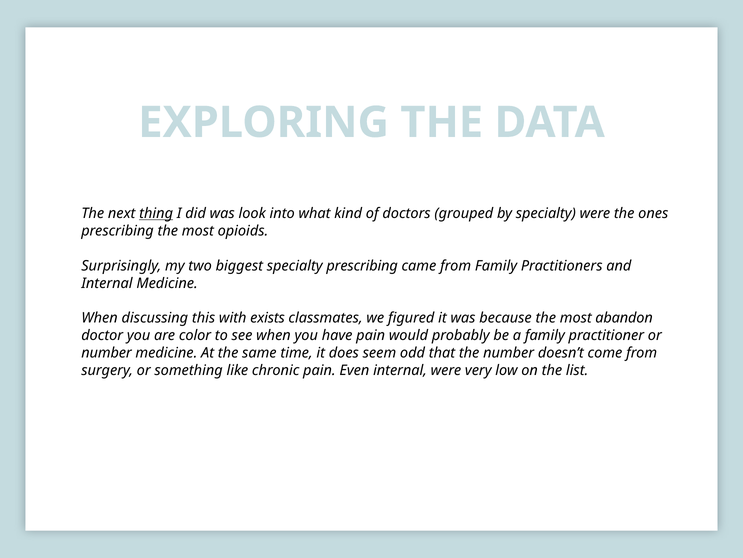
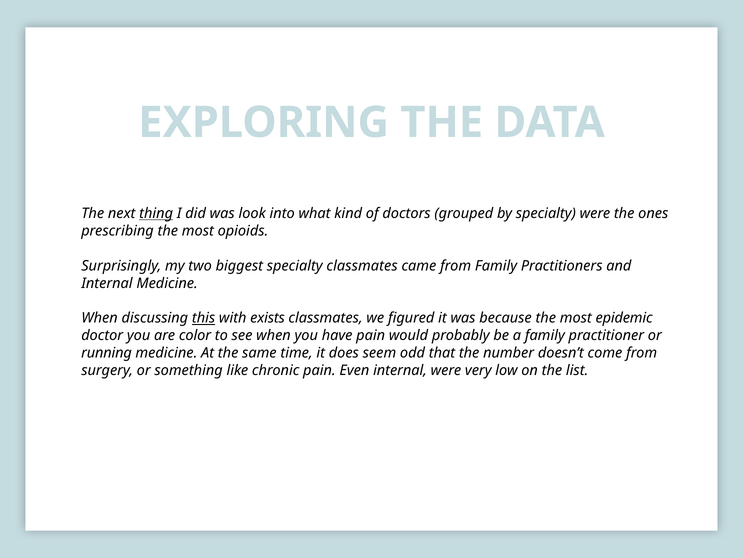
specialty prescribing: prescribing -> classmates (362, 265)
this underline: none -> present (204, 318)
abandon: abandon -> epidemic (624, 318)
number: number -> running (107, 353)
